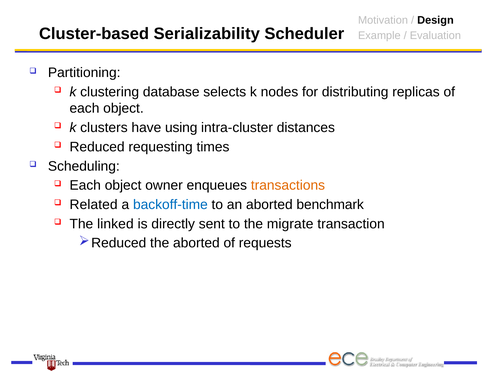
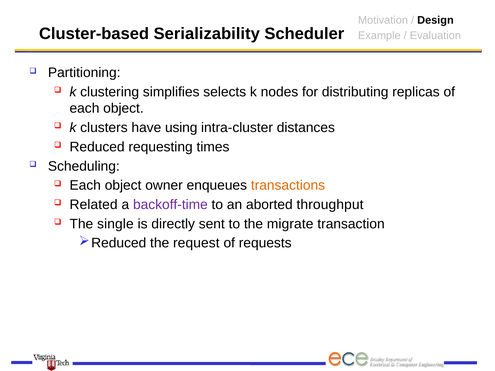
database: database -> simplifies (171, 92)
backoff-time colour: blue -> purple (170, 205)
benchmark: benchmark -> throughput (330, 205)
linked: linked -> single (115, 224)
the aborted: aborted -> request (196, 243)
